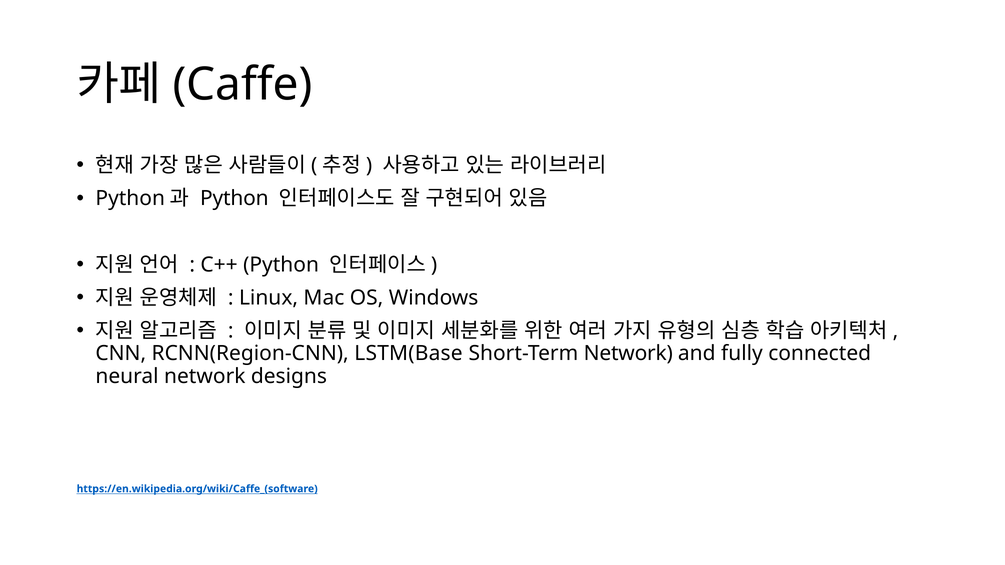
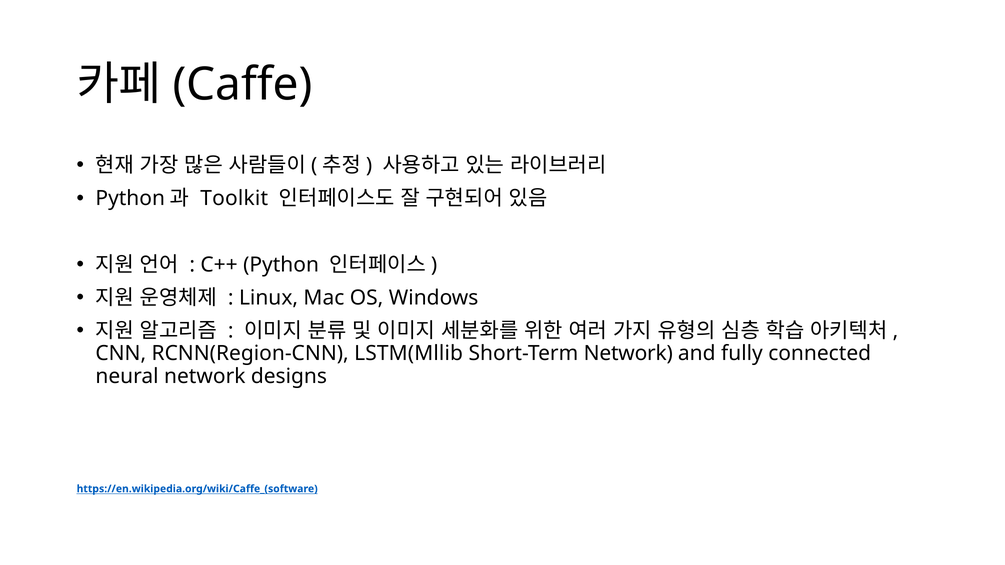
Python: Python -> Toolkit (234, 199)
LSTM(Base: LSTM(Base -> LSTM(Mllib (409, 354)
